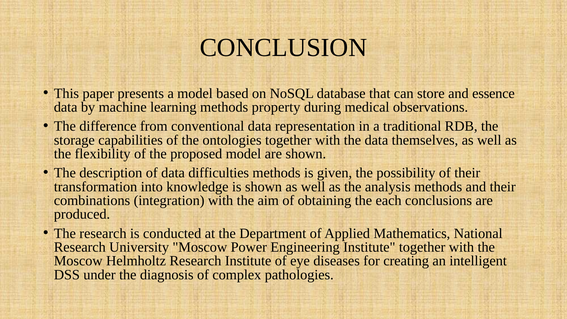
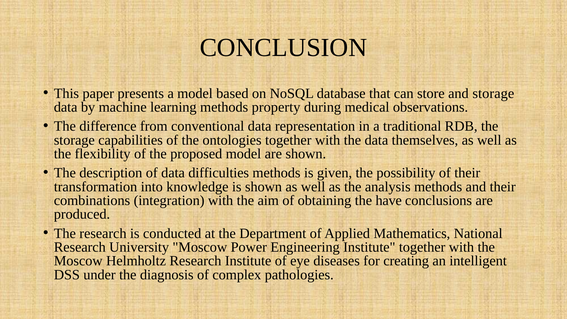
and essence: essence -> storage (493, 93)
each: each -> have (389, 200)
